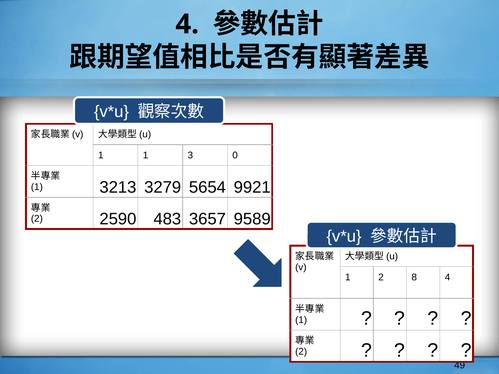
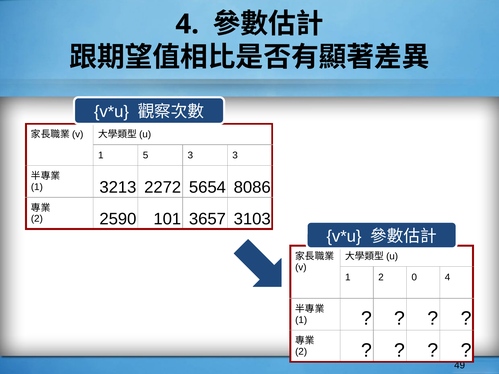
1 1: 1 -> 5 (146, 155)
3 0: 0 -> 3 (235, 155)
3279: 3279 -> 2272 (163, 187)
9921: 9921 -> 8086 (252, 187)
483: 483 -> 101 (167, 219)
9589: 9589 -> 3103 (252, 219)
8: 8 -> 0 (414, 277)
